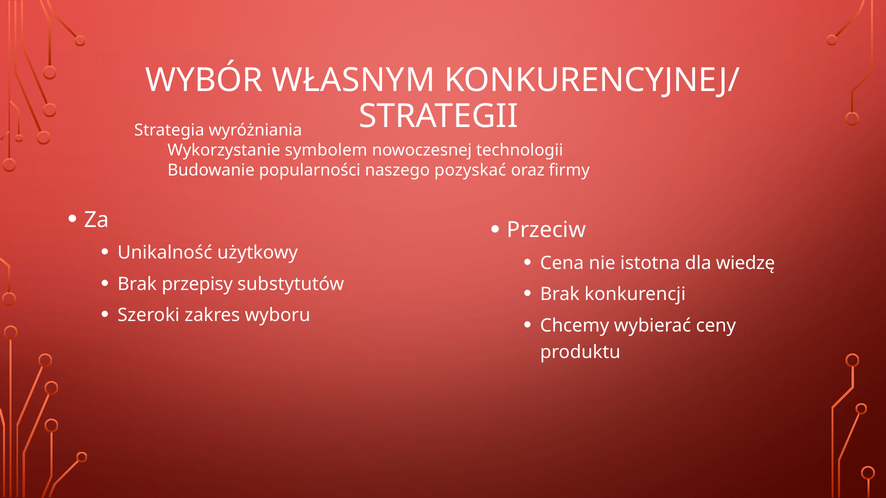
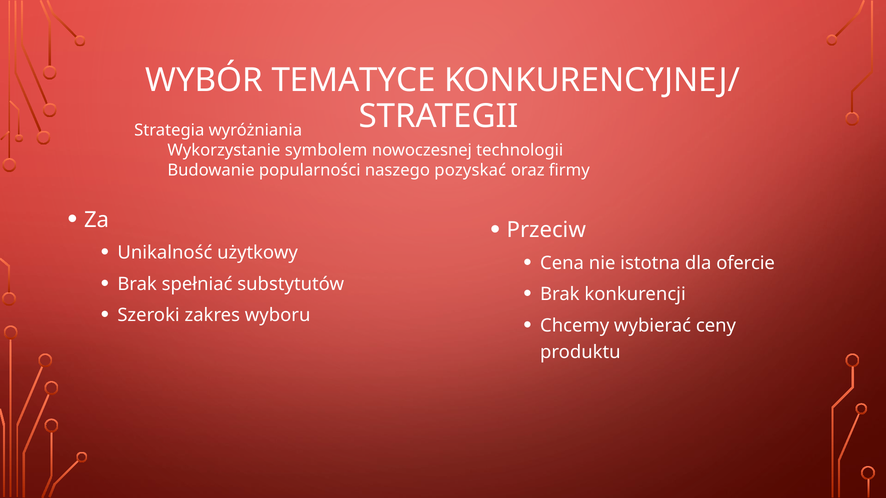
WŁASNYM: WŁASNYM -> TEMATYCE (354, 80)
wiedzę: wiedzę -> ofercie (746, 263)
przepisy: przepisy -> spełniać (197, 284)
